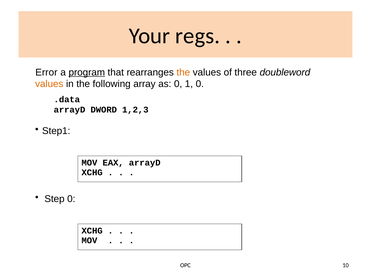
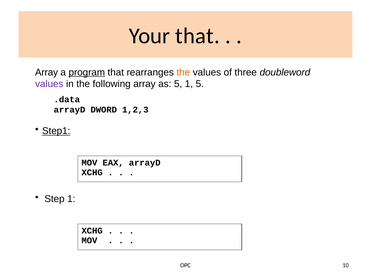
Your regs: regs -> that (197, 36)
Error: Error -> Array (46, 72)
values colour: orange -> purple (49, 84)
as 0: 0 -> 5 (178, 84)
1 0: 0 -> 5 (200, 84)
Step1 underline: none -> present (56, 131)
Step 0: 0 -> 1 (71, 199)
